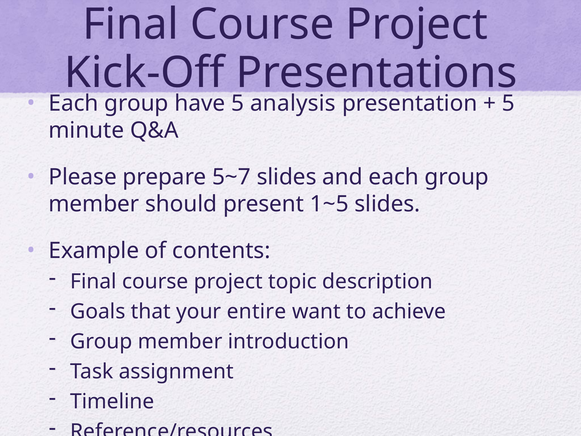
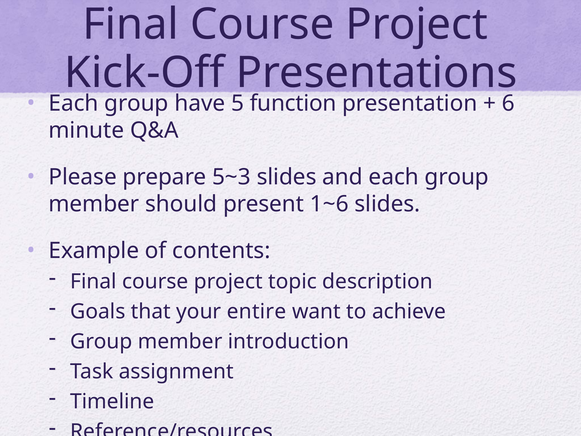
analysis: analysis -> function (293, 103)
5: 5 -> 6 (508, 103)
5~7: 5~7 -> 5~3 (231, 177)
1~5: 1~5 -> 1~6 (329, 204)
